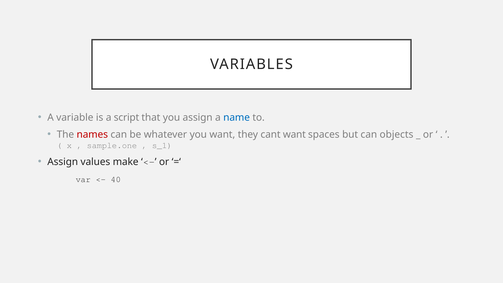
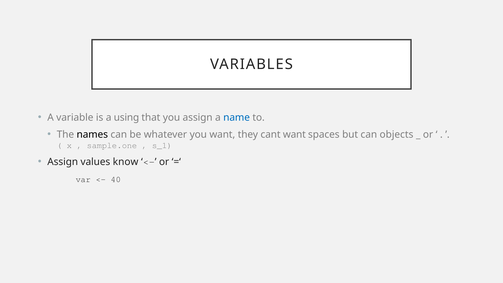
script: script -> using (126, 117)
names colour: red -> black (92, 135)
make: make -> know (126, 162)
